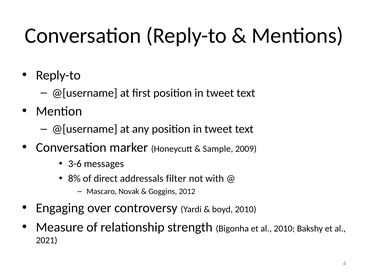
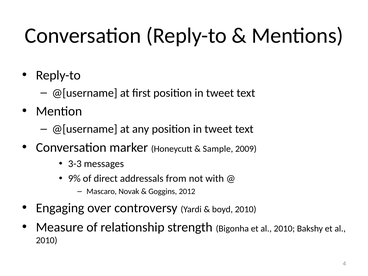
3-6: 3-6 -> 3-3 (75, 164)
8%: 8% -> 9% (74, 179)
filter: filter -> from (176, 179)
2021: 2021 -> 2010 (47, 240)
